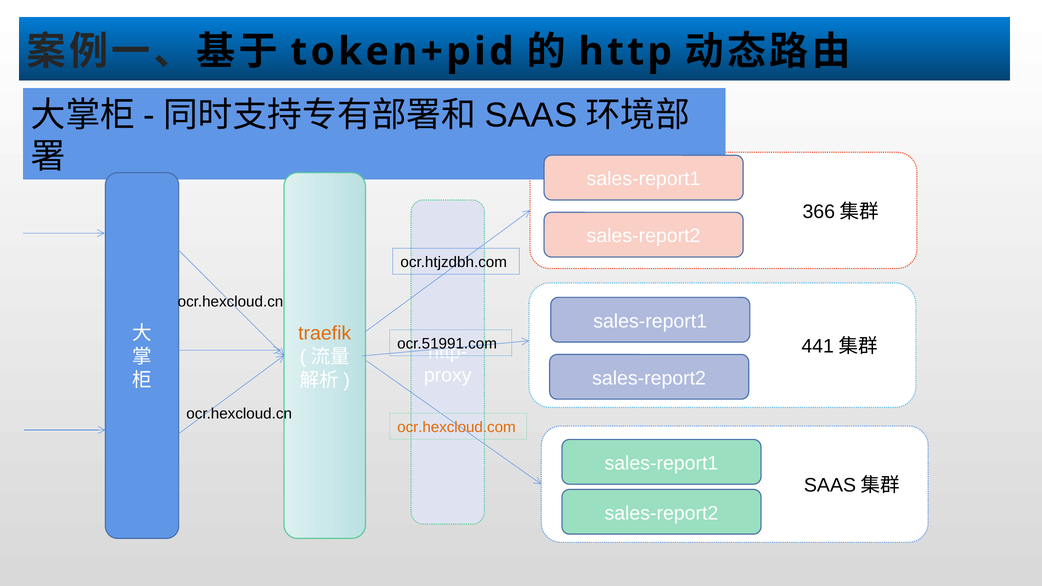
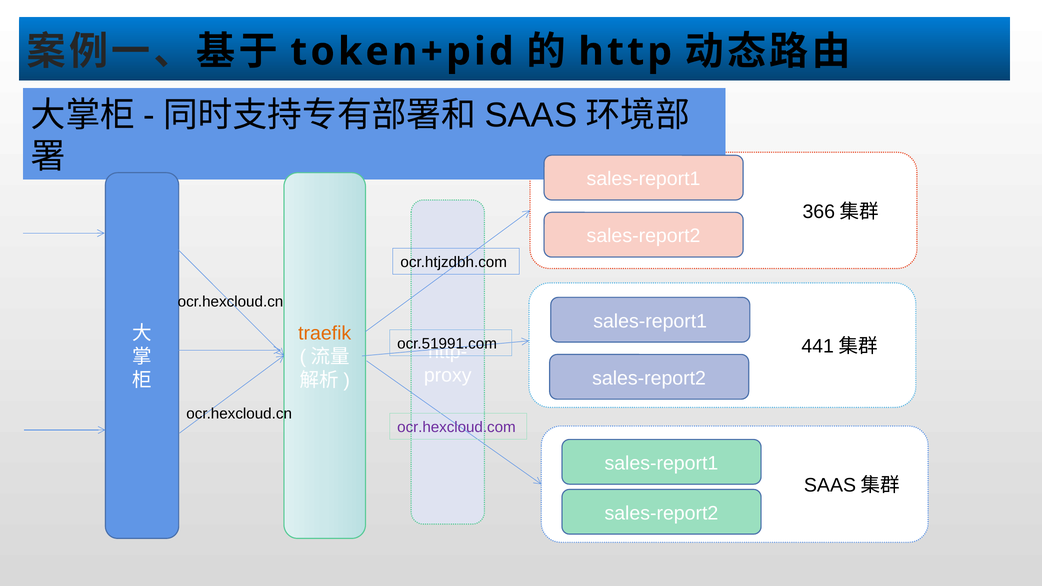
ocr.hexcloud.com colour: orange -> purple (456, 427)
